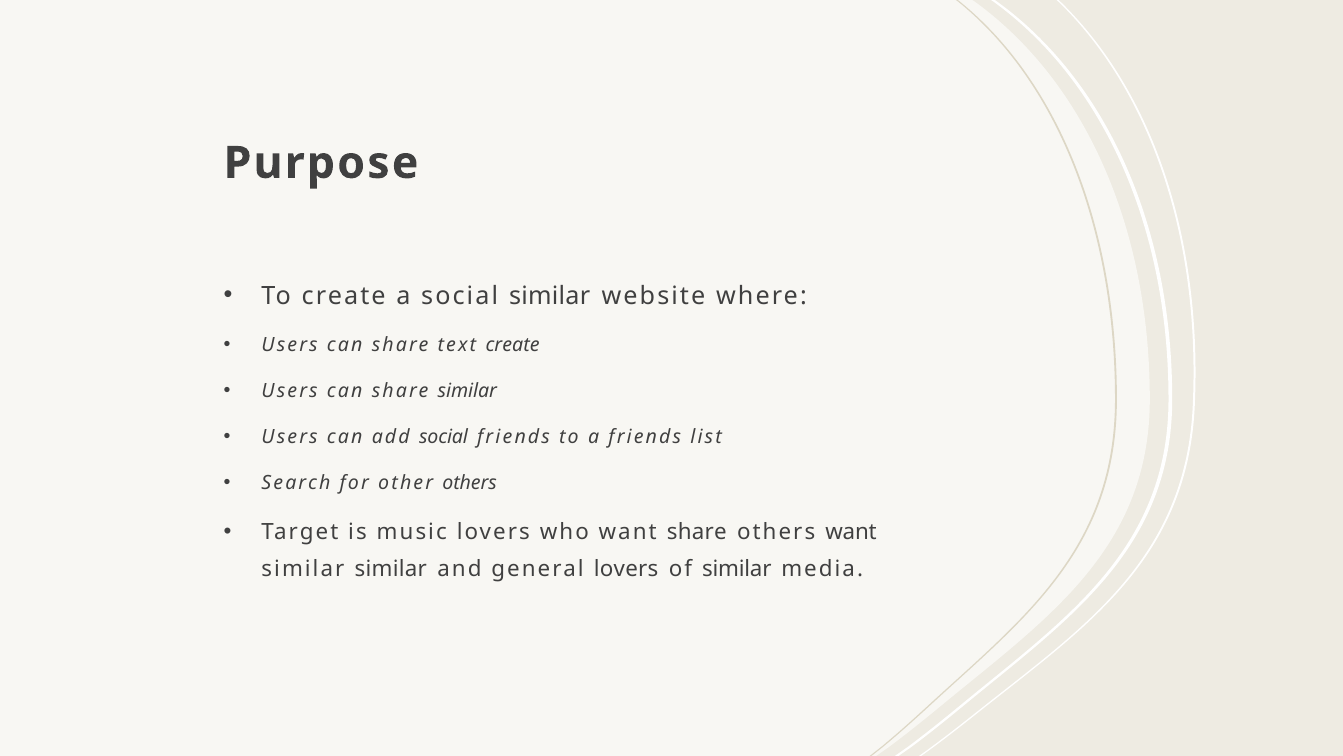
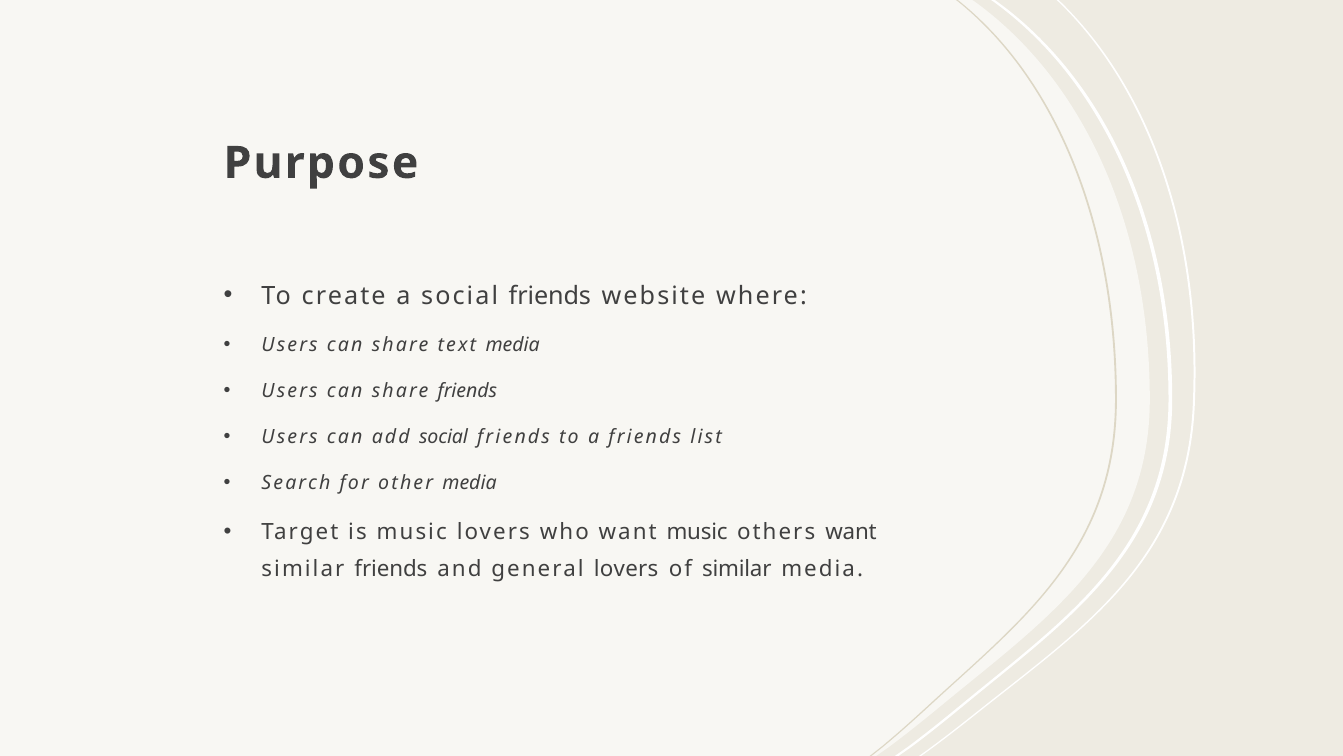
a social similar: similar -> friends (550, 296)
text create: create -> media (513, 345)
share similar: similar -> friends (467, 391)
other others: others -> media (470, 483)
want share: share -> music (697, 532)
similar similar: similar -> friends (391, 569)
